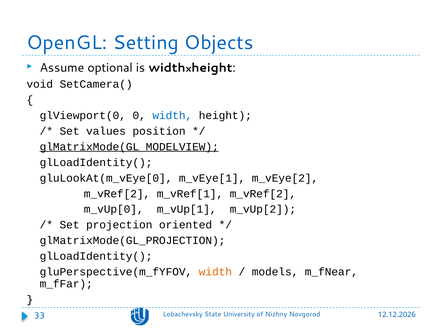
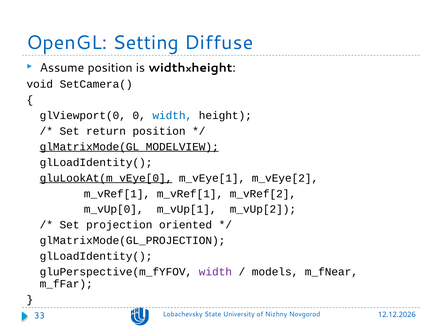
Objects: Objects -> Diffuse (219, 43)
Assume optional: optional -> position (110, 68)
values: values -> return (106, 131)
gluLookAt(m_vEye[0 underline: none -> present (106, 178)
m_vRef[2: m_vRef[2 -> m_vRef[1 (117, 193)
width colour: orange -> purple (215, 272)
